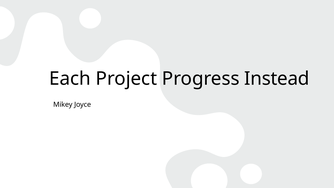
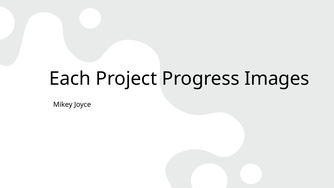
Instead: Instead -> Images (277, 79)
